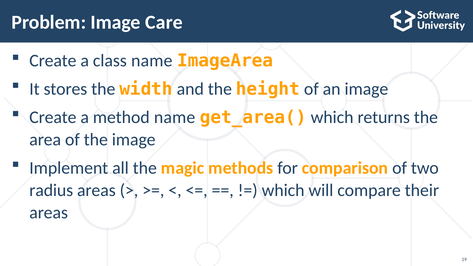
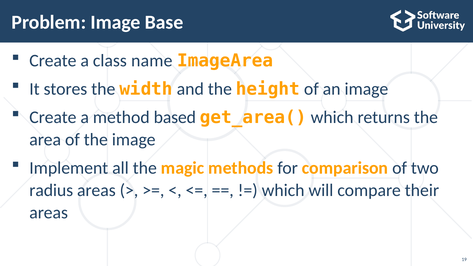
Care: Care -> Base (164, 22)
method name: name -> based (175, 117)
